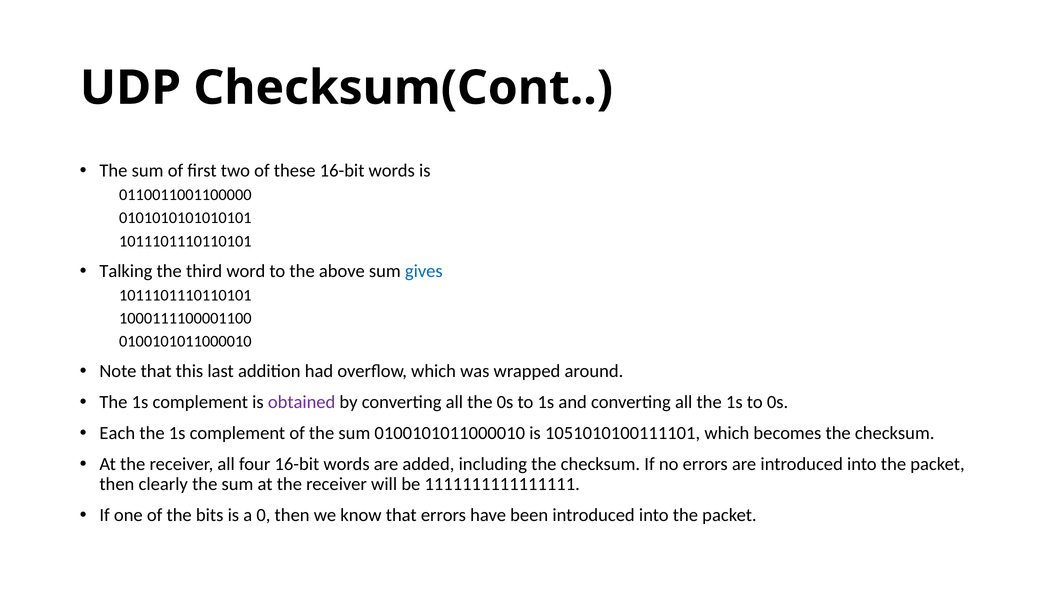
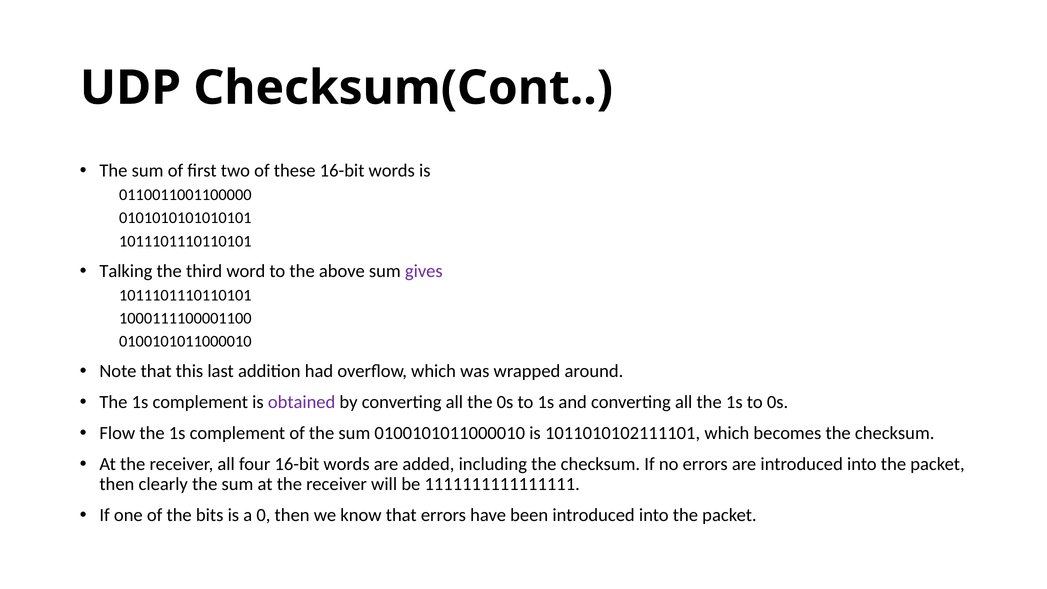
gives colour: blue -> purple (424, 271)
Each: Each -> Flow (117, 433)
1051010100111101: 1051010100111101 -> 1011010102111101 (623, 433)
